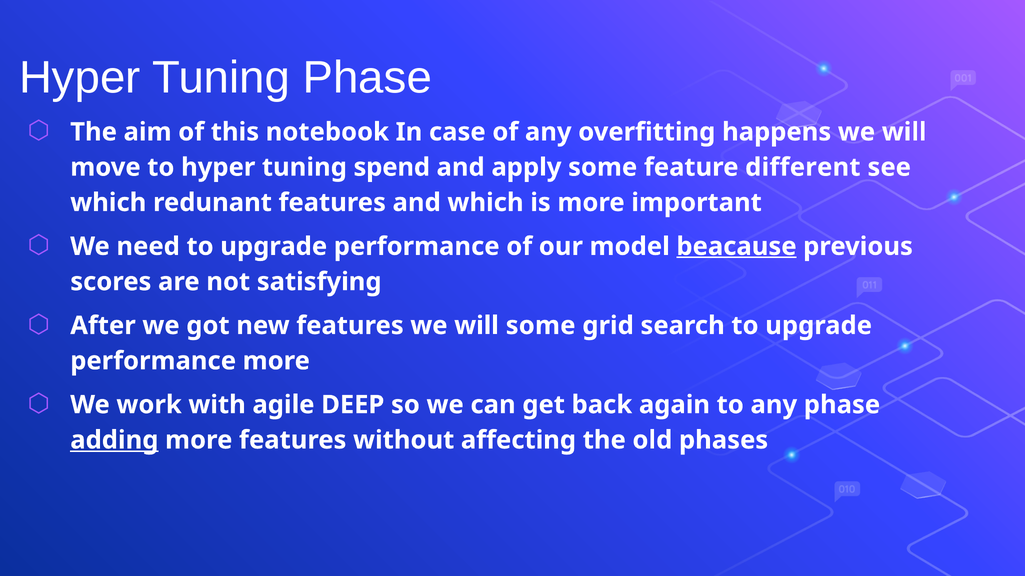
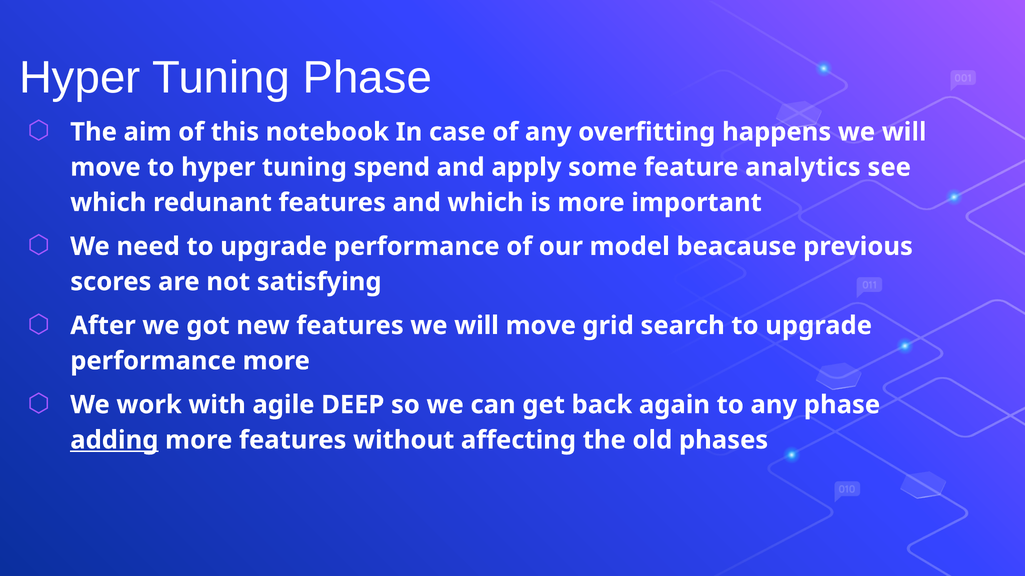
different: different -> analytics (803, 167)
beacause underline: present -> none (736, 247)
features we will some: some -> move (541, 326)
